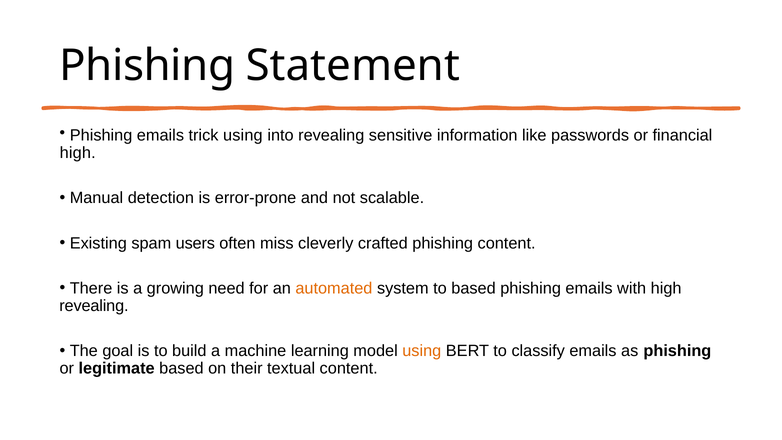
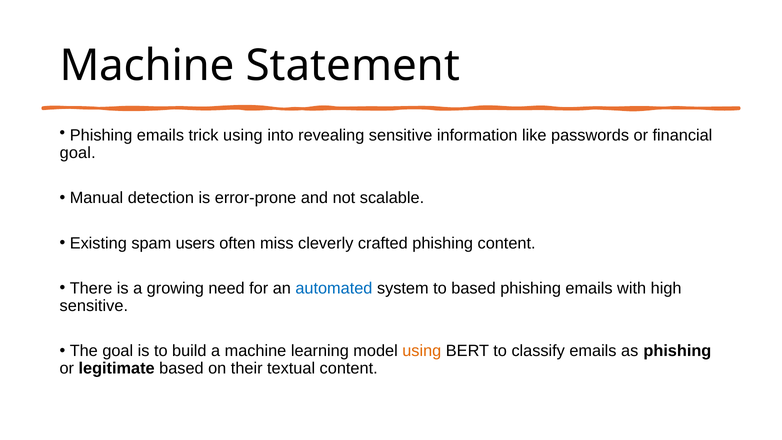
Phishing: Phishing -> Machine (147, 66)
high: high -> goal (78, 153)
automated colour: orange -> blue (334, 288)
revealing: revealing -> sensitive (94, 306)
